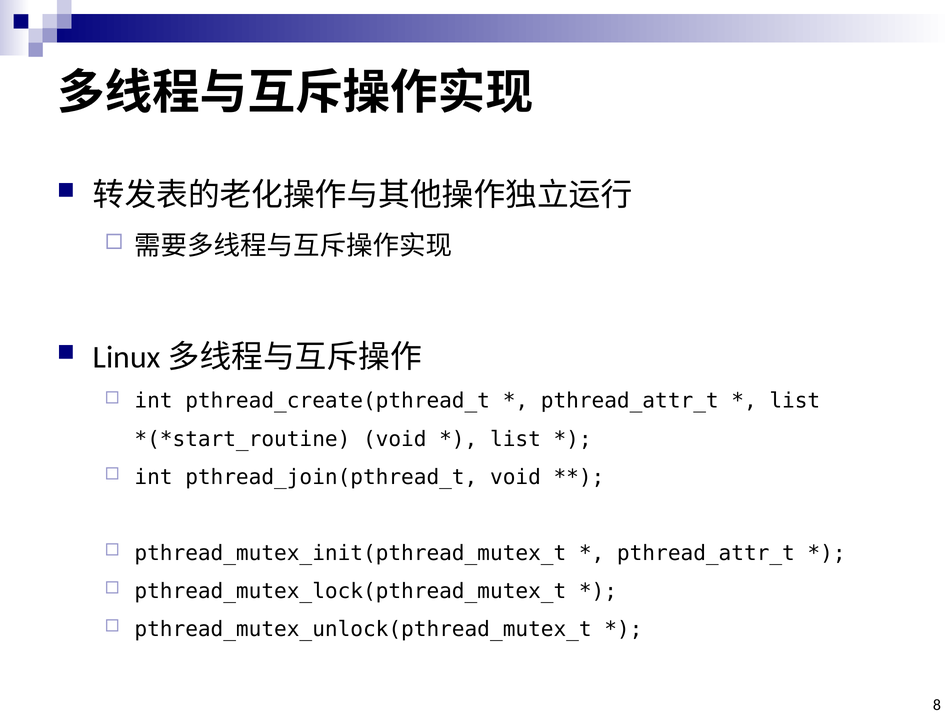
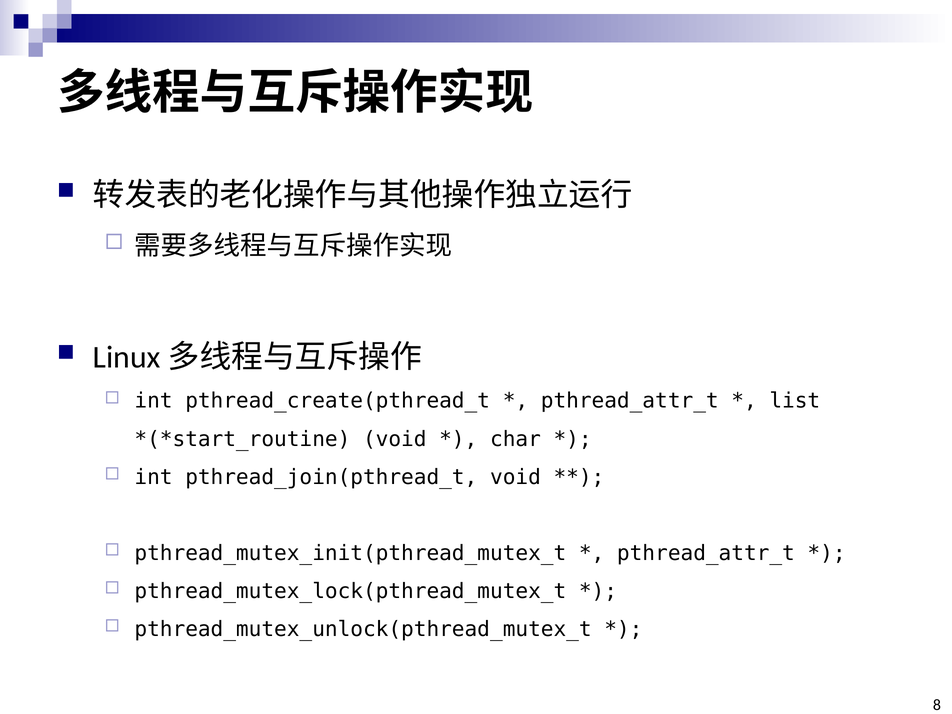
list: list -> char (515, 439)
